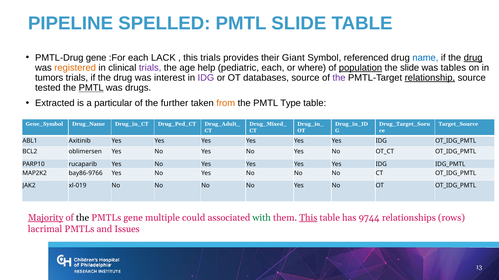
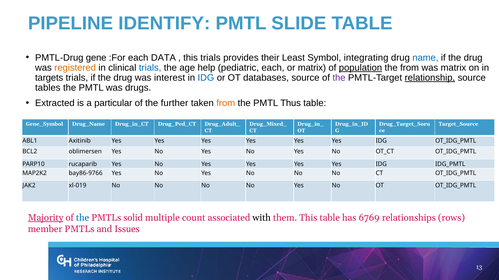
SPELLED: SPELLED -> IDENTIFY (164, 23)
LACK: LACK -> DATA (163, 58)
Giant: Giant -> Least (293, 58)
referenced: referenced -> integrating (366, 58)
drug underline: present -> none (473, 58)
trials colour: purple -> blue (150, 68)
or where: where -> matrix (312, 68)
the slide: slide -> from (410, 68)
was tables: tables -> matrix (453, 68)
tumors: tumors -> targets (49, 78)
IDG colour: purple -> blue (206, 78)
tested: tested -> tables (48, 88)
PMTL underline: present -> none (91, 88)
Type: Type -> Thus (291, 103)
the colour: black -> blue (83, 218)
PMTLs gene: gene -> solid (133, 218)
could: could -> count (194, 218)
with colour: green -> black (262, 218)
This underline: present -> none (308, 218)
9744: 9744 -> 6769 (369, 218)
lacrimal: lacrimal -> member (45, 230)
